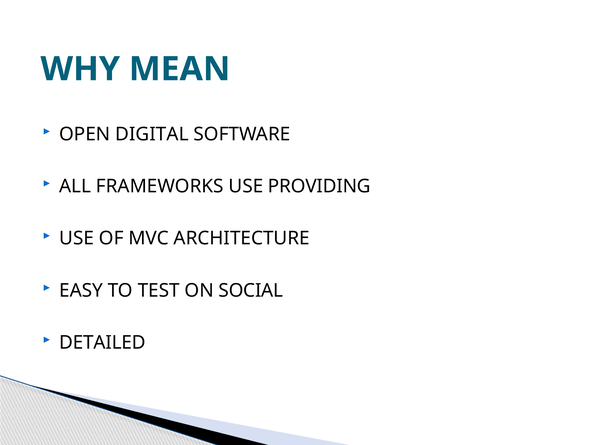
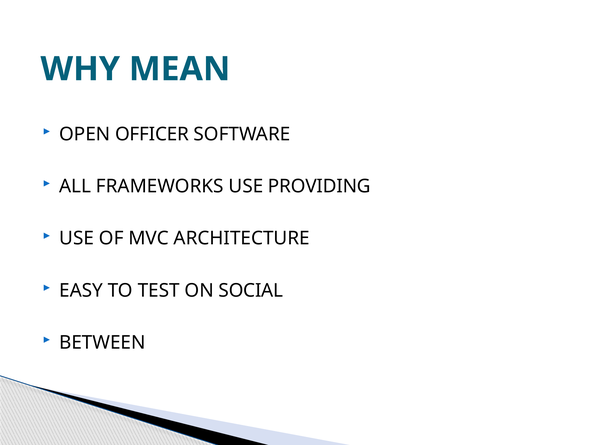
DIGITAL: DIGITAL -> OFFICER (152, 134)
DETAILED: DETAILED -> BETWEEN (102, 342)
